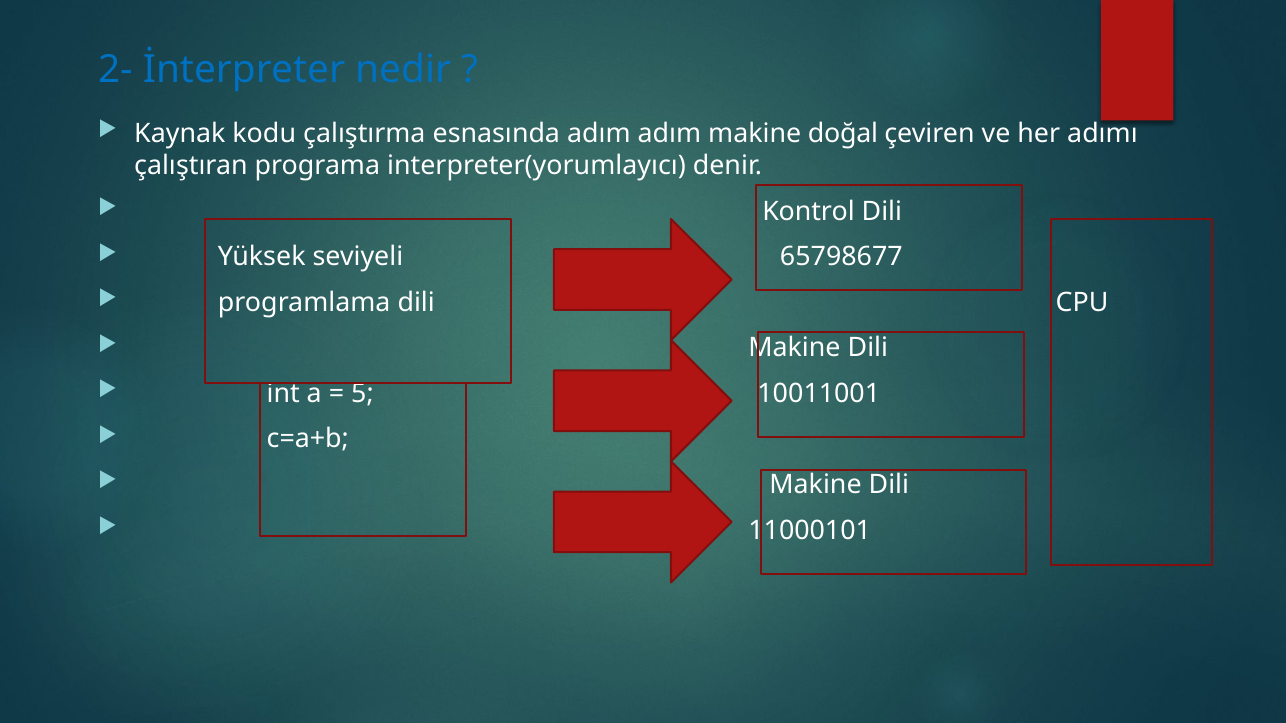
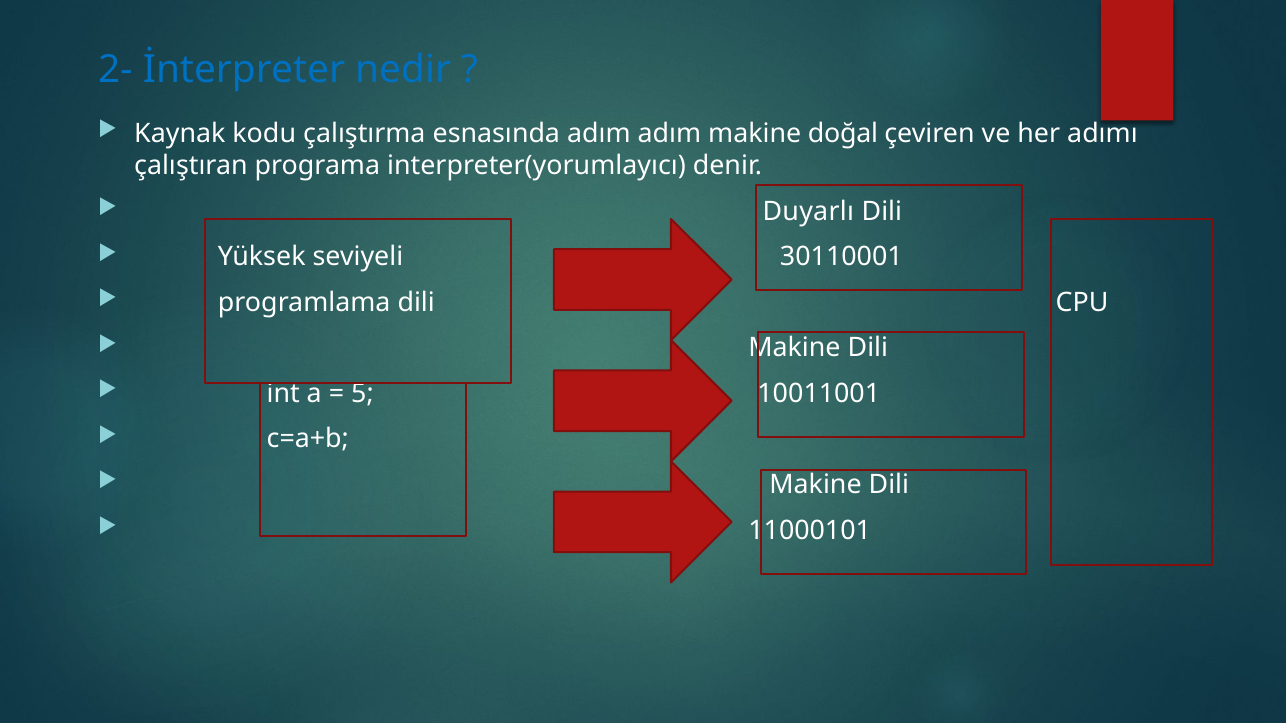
Kontrol: Kontrol -> Duyarlı (808, 212)
65798677: 65798677 -> 30110001 (841, 257)
